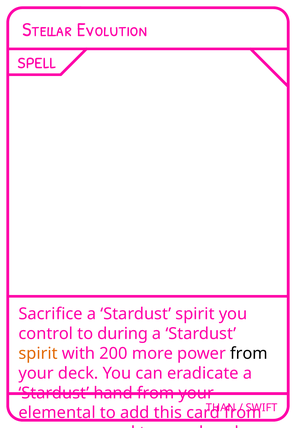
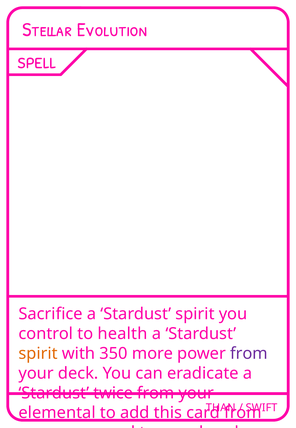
during: during -> health (122, 333)
200: 200 -> 350 (113, 353)
from colour: black -> purple (249, 353)
Stardust hand: hand -> twice (113, 393)
